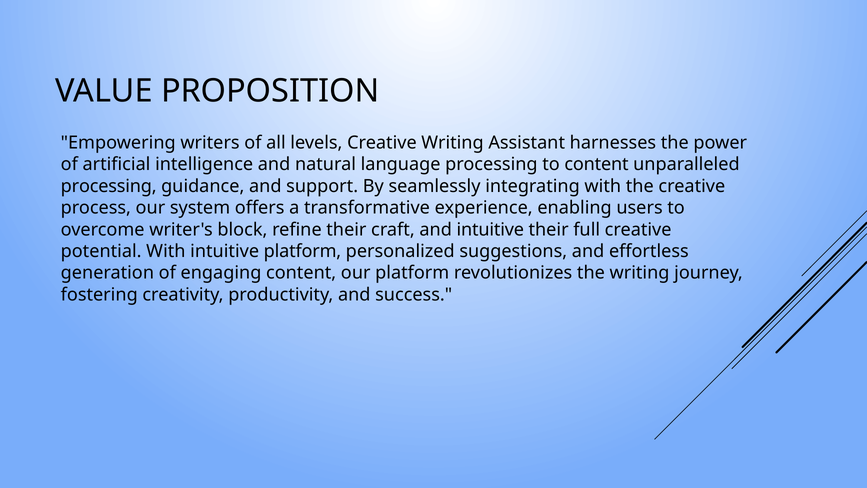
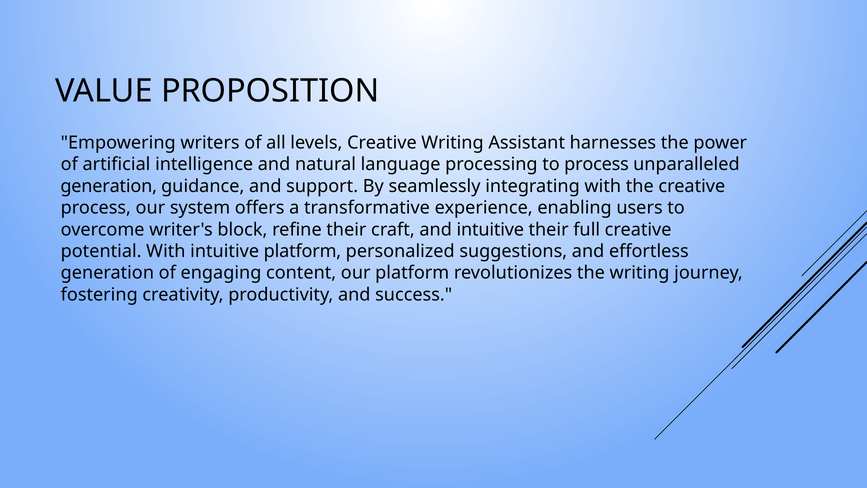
to content: content -> process (597, 164)
processing: processing -> generation (109, 186)
